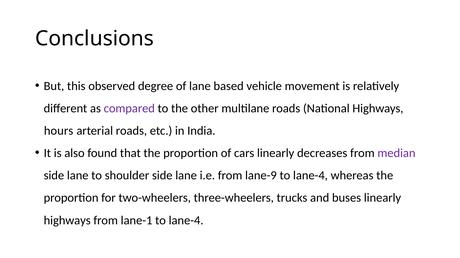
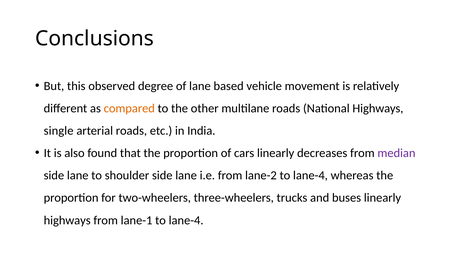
compared colour: purple -> orange (129, 109)
hours: hours -> single (59, 131)
lane-9: lane-9 -> lane-2 (261, 176)
